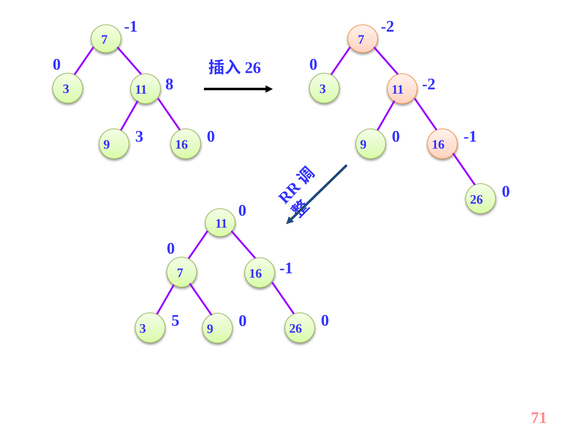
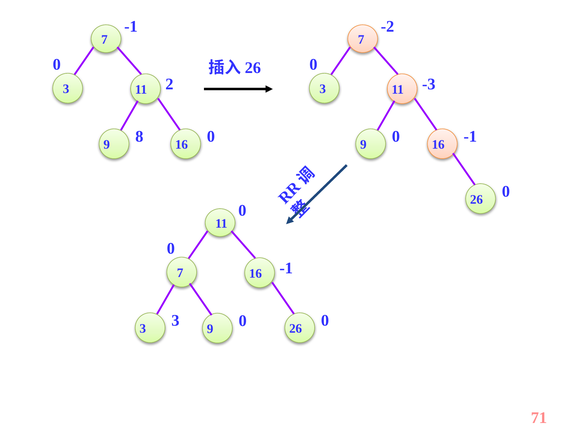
8: 8 -> 2 (169, 84)
11 -2: -2 -> -3 (429, 84)
9 3: 3 -> 8 (139, 136)
3 5: 5 -> 3 (175, 320)
